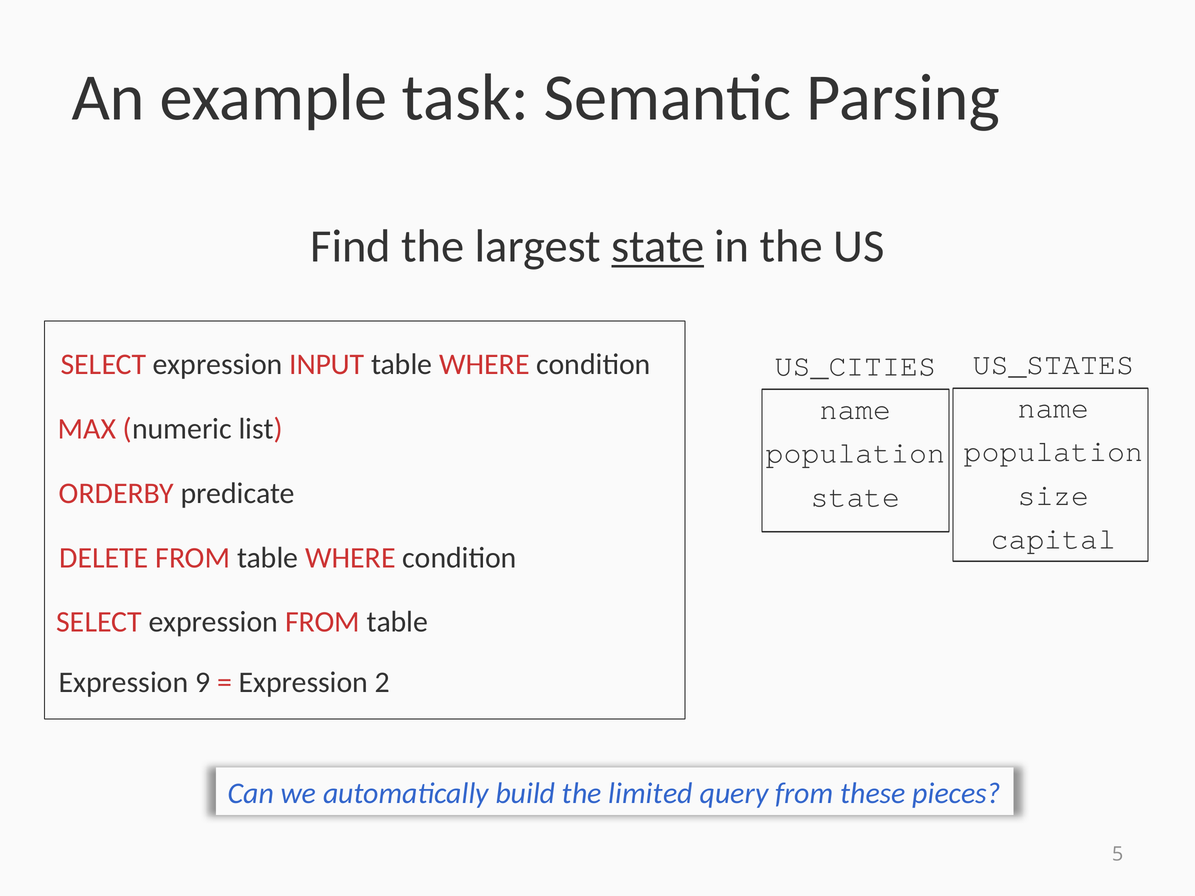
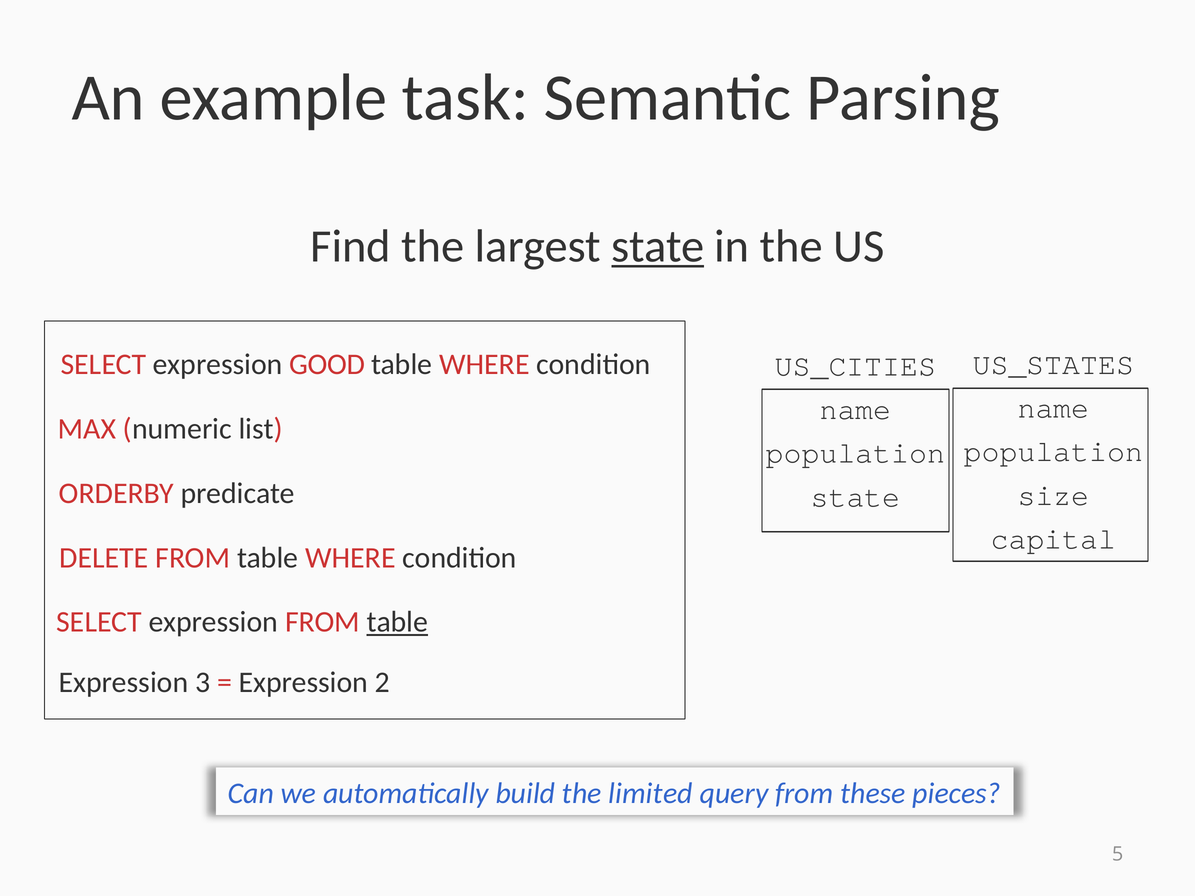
INPUT: INPUT -> GOOD (327, 365)
table underline: none -> present (397, 622)
9: 9 -> 3 (203, 683)
